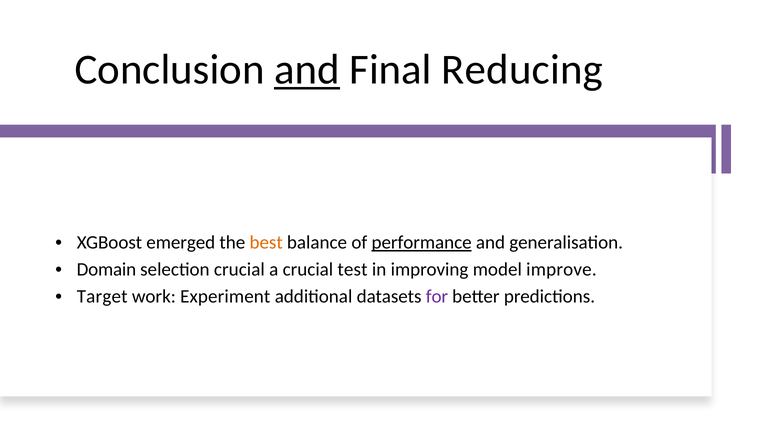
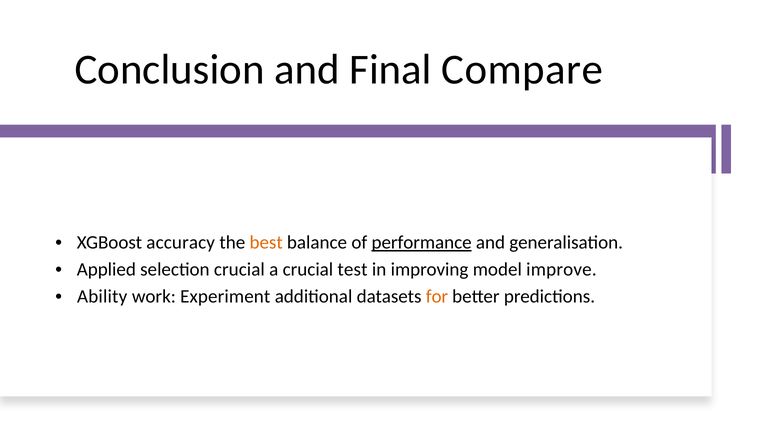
and underline: present -> none (307, 70)
Reducing: Reducing -> Compare (522, 70)
emerged: emerged -> accuracy (181, 243)
Domain: Domain -> Applied (106, 270)
Target: Target -> Ability (102, 297)
for colour: purple -> orange (437, 297)
